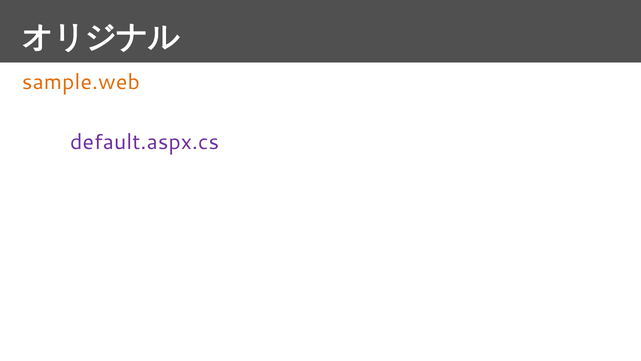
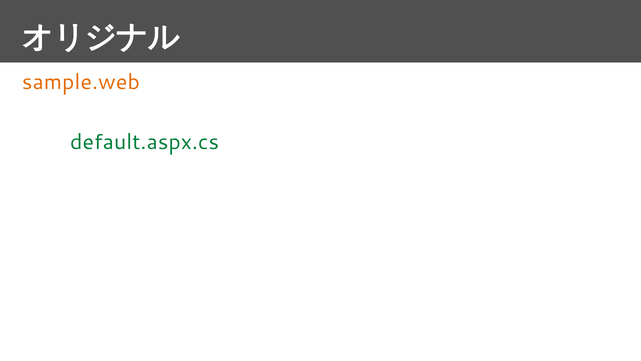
default.aspx.cs colour: purple -> green (145, 142)
